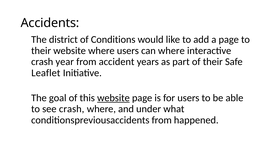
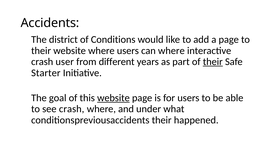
year: year -> user (65, 62)
accident: accident -> different (117, 62)
their underline: none -> present (213, 62)
Leaflet: Leaflet -> Starter (46, 73)
conditionspreviousaccidents from: from -> their (162, 120)
